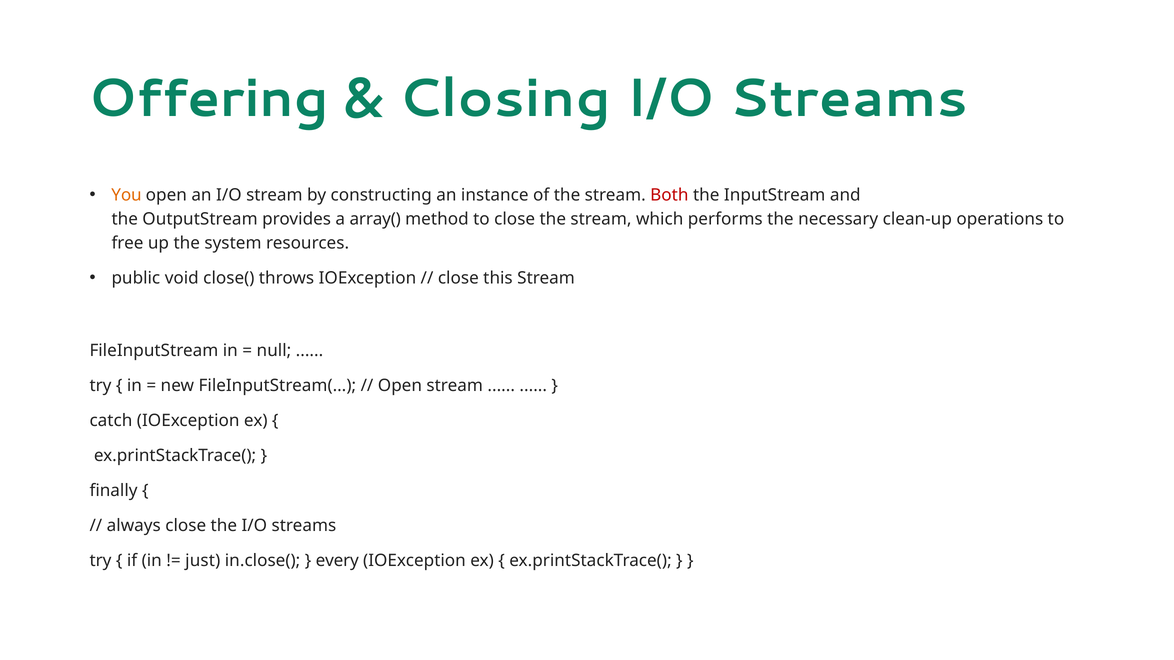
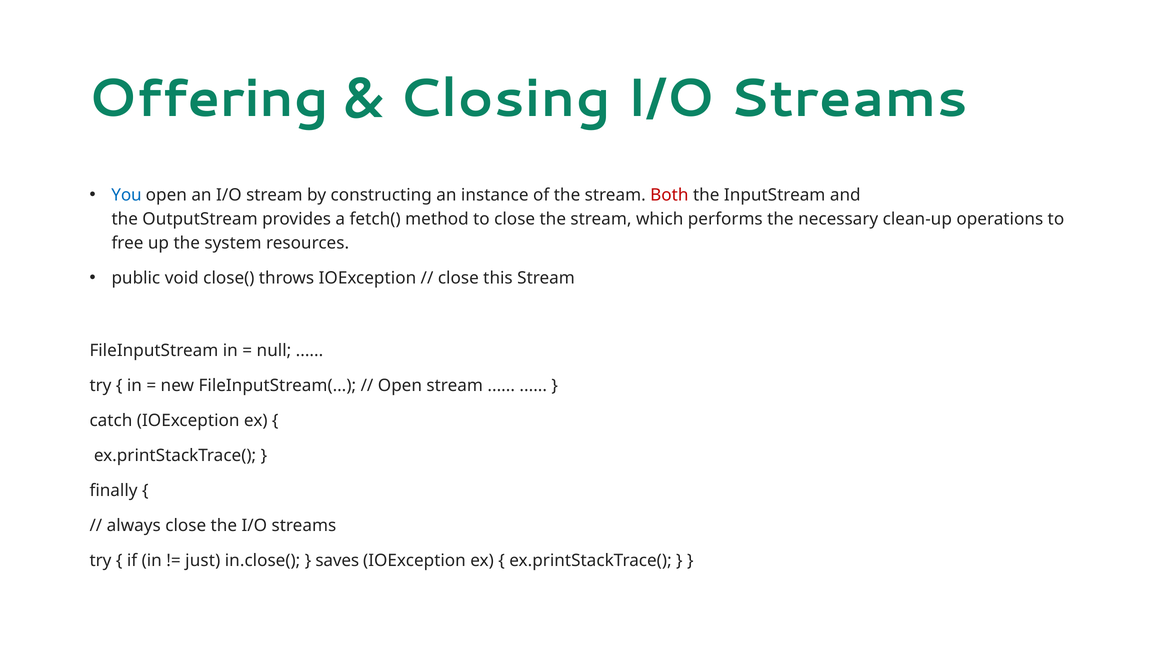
You colour: orange -> blue (127, 195)
array(: array( -> fetch( (375, 219)
every: every -> saves (337, 561)
